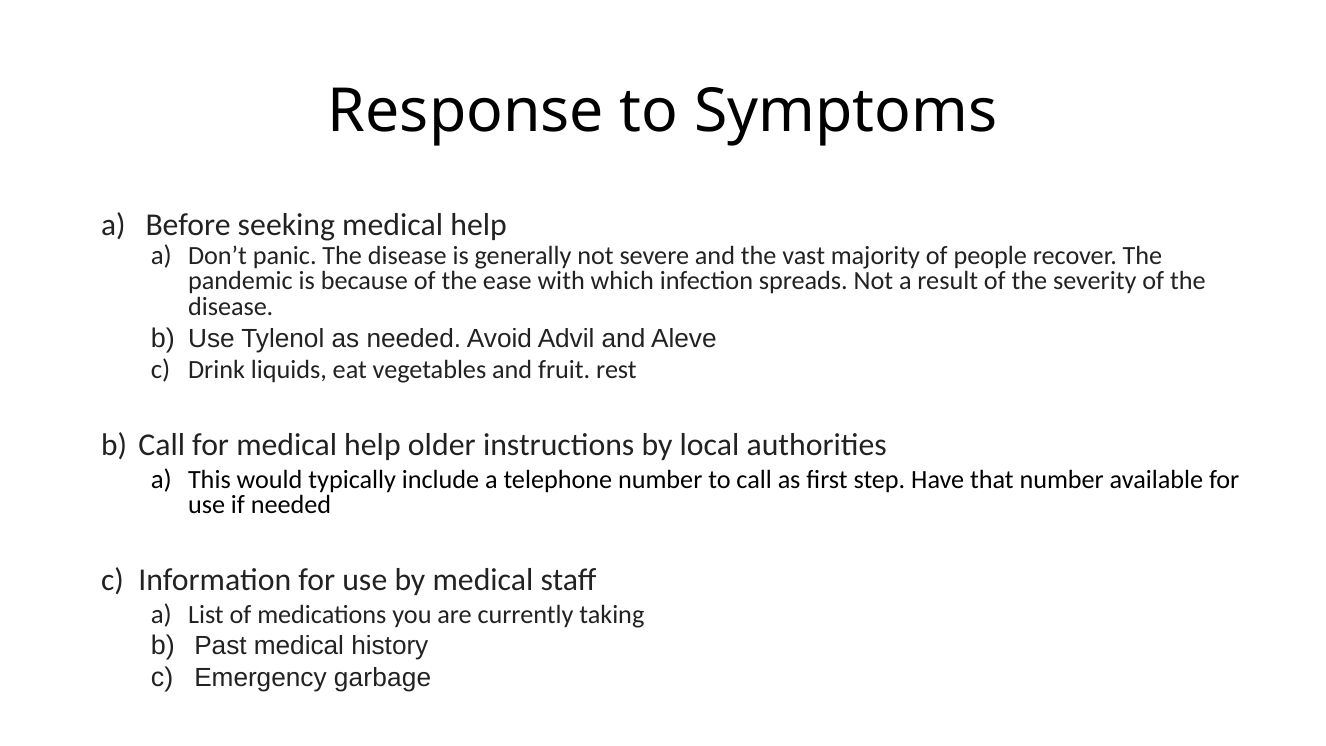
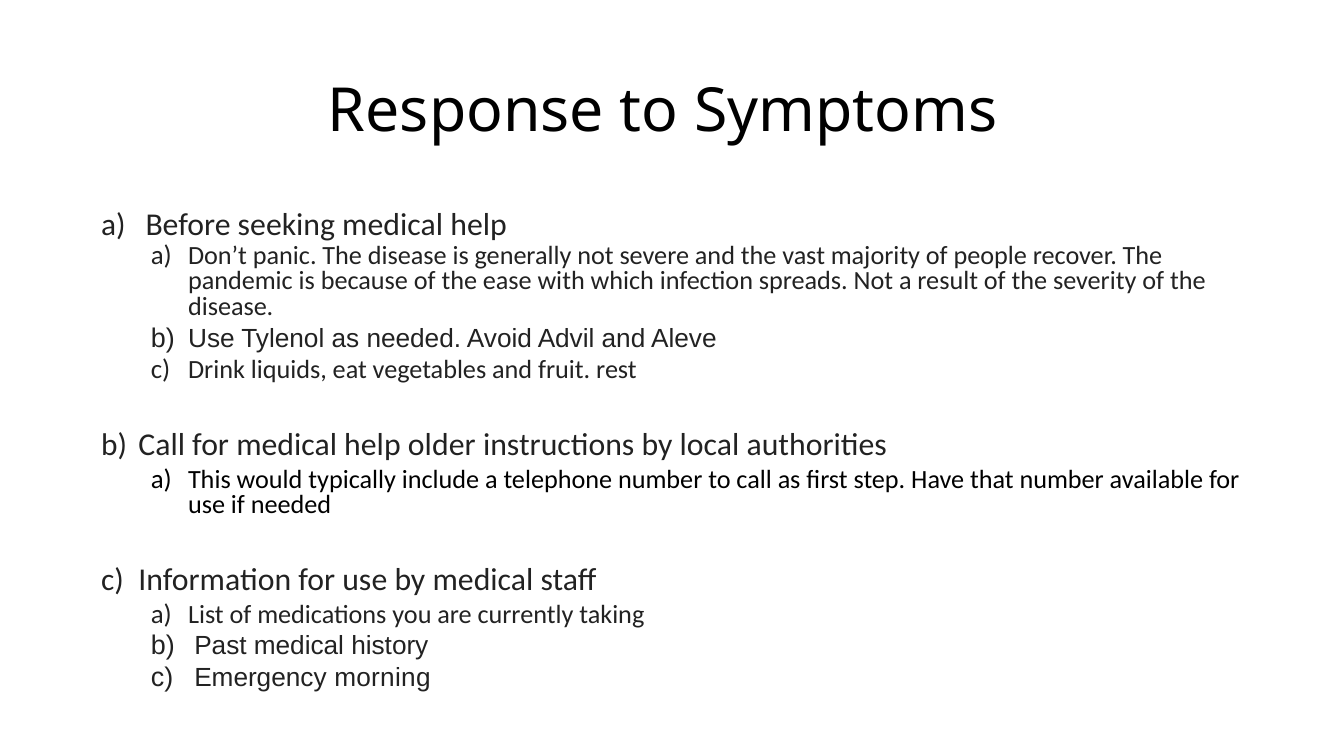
garbage: garbage -> morning (382, 678)
